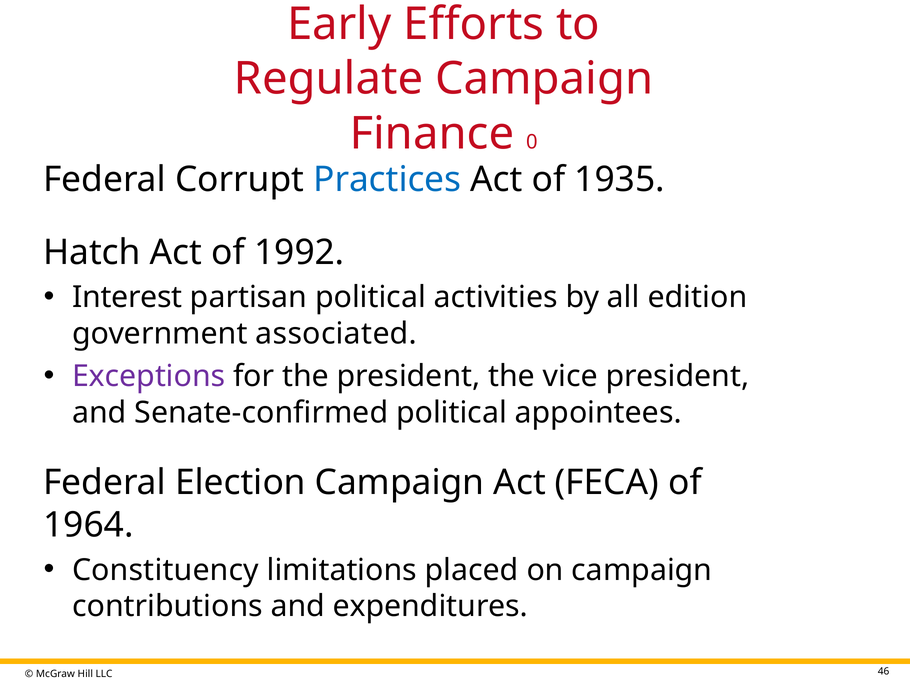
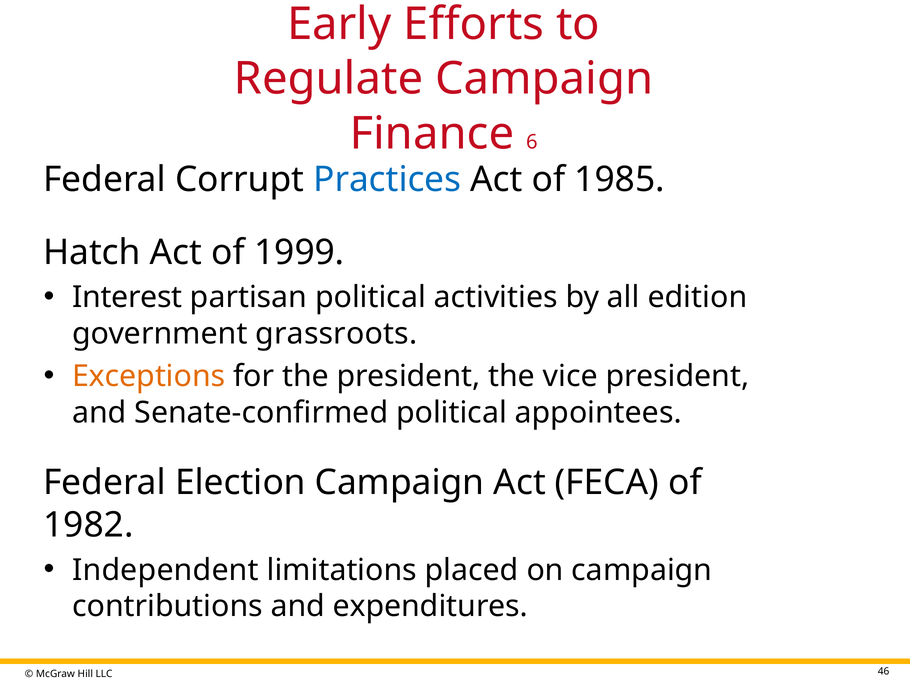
0: 0 -> 6 (532, 142)
1935: 1935 -> 1985 (620, 180)
1992: 1992 -> 1999 (299, 253)
associated: associated -> grassroots (336, 334)
Exceptions colour: purple -> orange (149, 377)
1964: 1964 -> 1982 (88, 525)
Constituency: Constituency -> Independent (165, 571)
